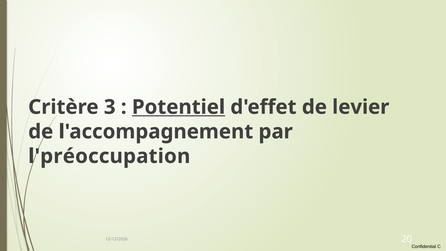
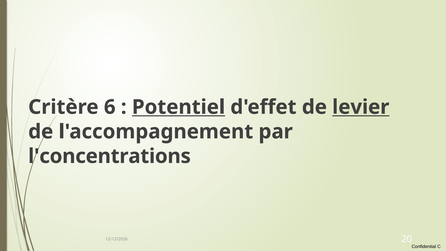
3: 3 -> 6 (110, 107)
levier underline: none -> present (361, 107)
l'préoccupation: l'préoccupation -> l'concentrations (110, 156)
